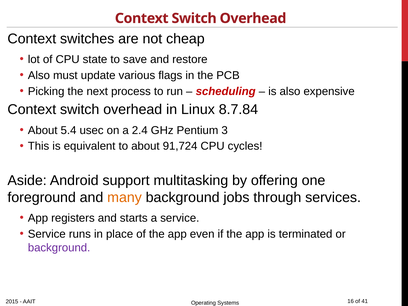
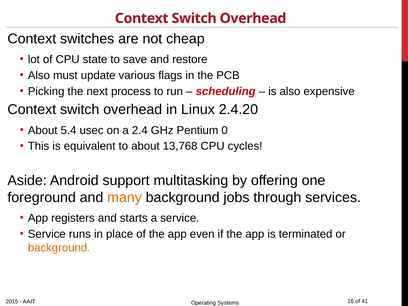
8.7.84: 8.7.84 -> 2.4.20 (238, 110)
3: 3 -> 0 (225, 130)
91,724: 91,724 -> 13,768 (180, 146)
background colour: purple -> orange (59, 248)
